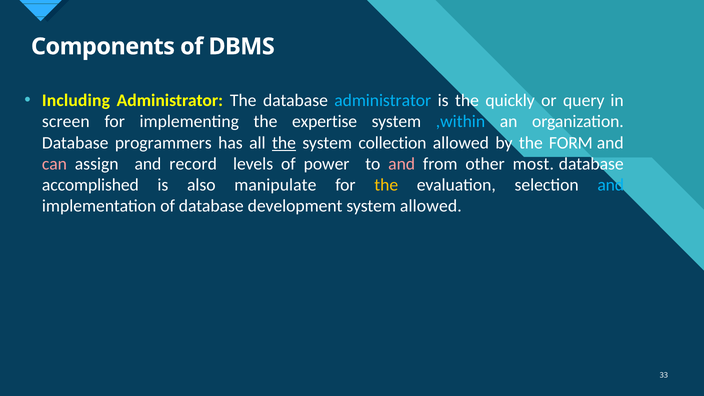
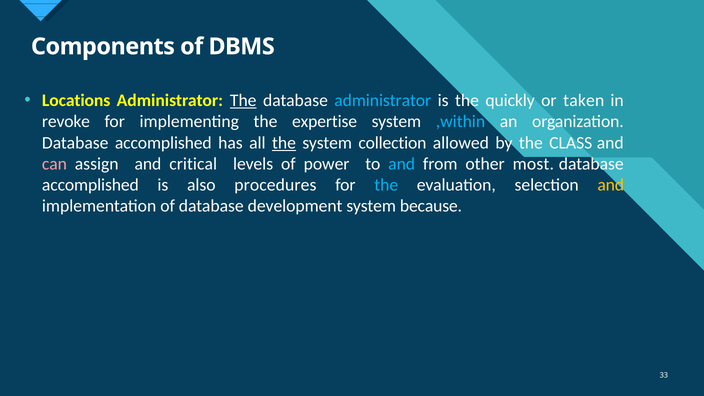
Including: Including -> Locations (76, 101)
The underline: none -> present (243, 101)
query: query -> taken (584, 101)
screen: screen -> revoke (66, 122)
programmers: programmers -> accomplished (163, 143)
FORM: FORM -> CLASS (571, 143)
record: record -> critical (193, 164)
and colour: pink -> light blue (402, 164)
manipulate: manipulate -> procedures (275, 185)
the colour: yellow -> light blue (386, 185)
and colour: light blue -> yellow (611, 185)
system allowed: allowed -> because (431, 206)
